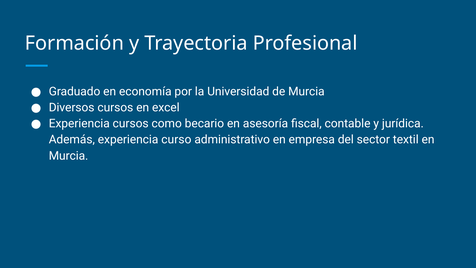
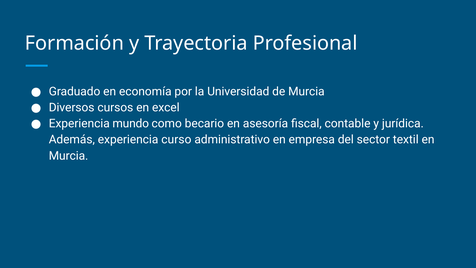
Experiencia cursos: cursos -> mundo (131, 124)
